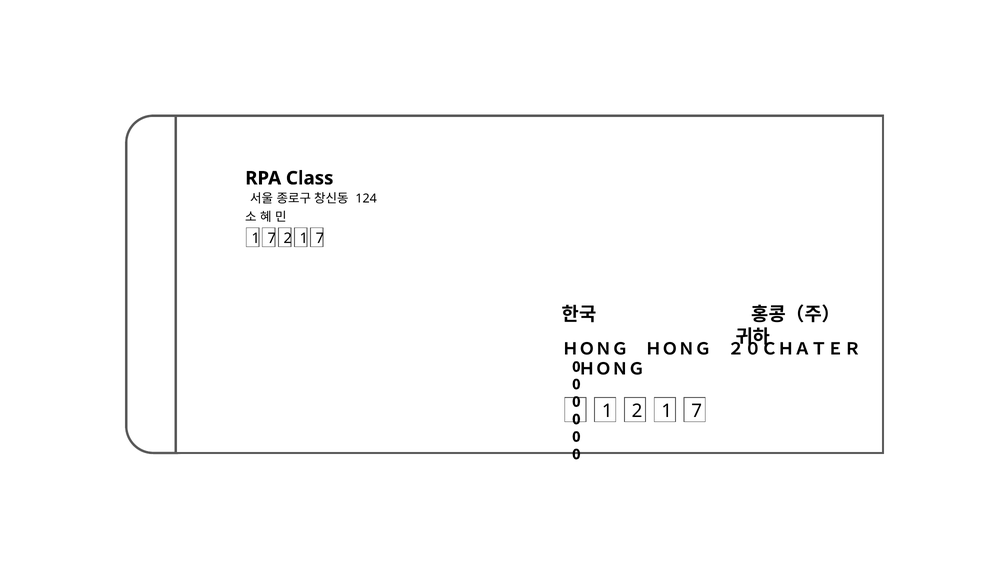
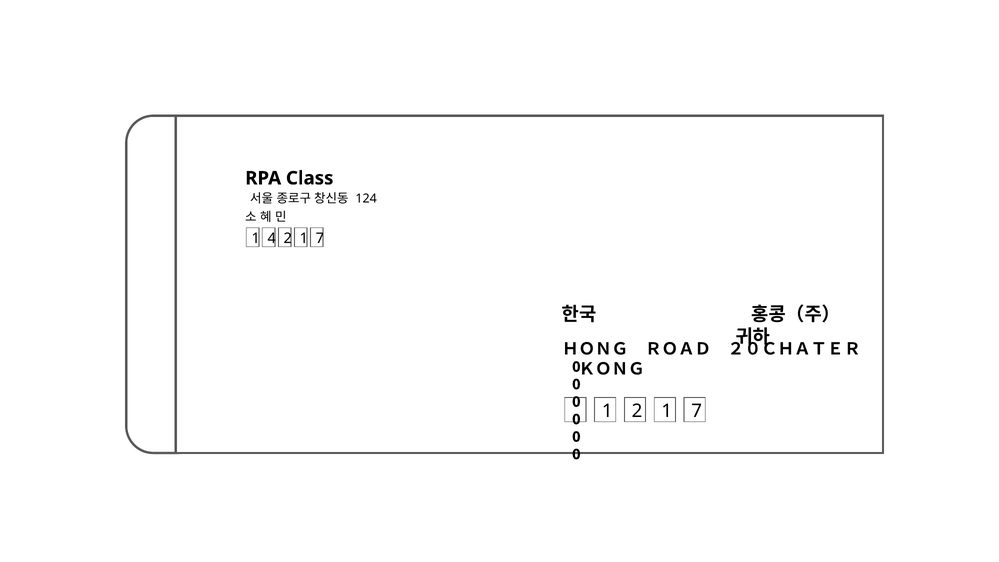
7: 7 -> 4 (272, 238)
ＨＯＮＧ ＨＯＮＧ: ＨＯＮＧ -> ＲＯＡＤ (678, 349)
ＨＯＮＧ: ＨＯＮＧ -> ＫＯＮＧ (612, 369)
